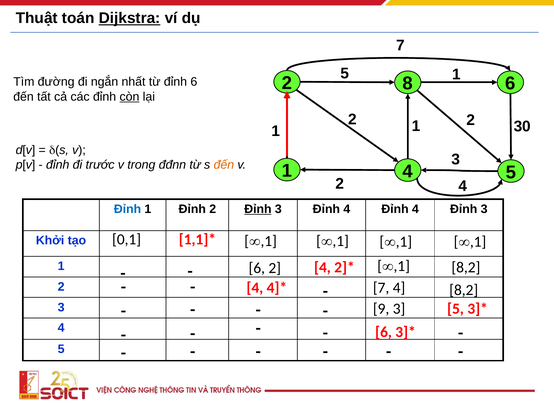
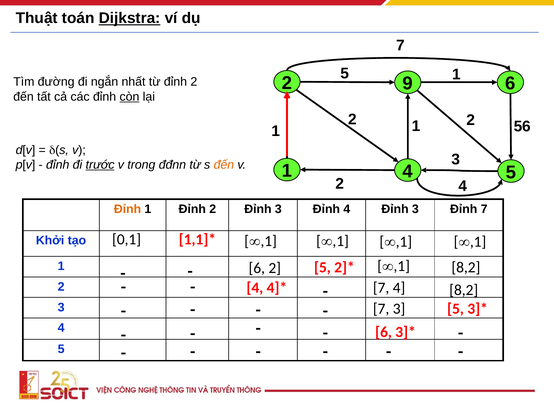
8: 8 -> 9 (408, 83)
từ đỉnh 6: 6 -> 2 (194, 82)
30: 30 -> 56 (522, 126)
trước underline: none -> present (100, 165)
Đỉnh colour: blue -> orange (128, 209)
Đỉnh underline: present -> none (258, 209)
4 Đỉnh 4: 4 -> 3 (415, 209)
3: 3 -> 7 (484, 209)
2 4: 4 -> 5 (322, 267)
9: 9 -> 7 (381, 309)
